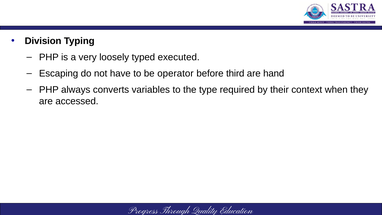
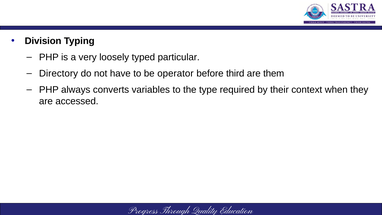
executed: executed -> particular (179, 57)
Escaping: Escaping -> Directory (59, 74)
hand: hand -> them (274, 74)
